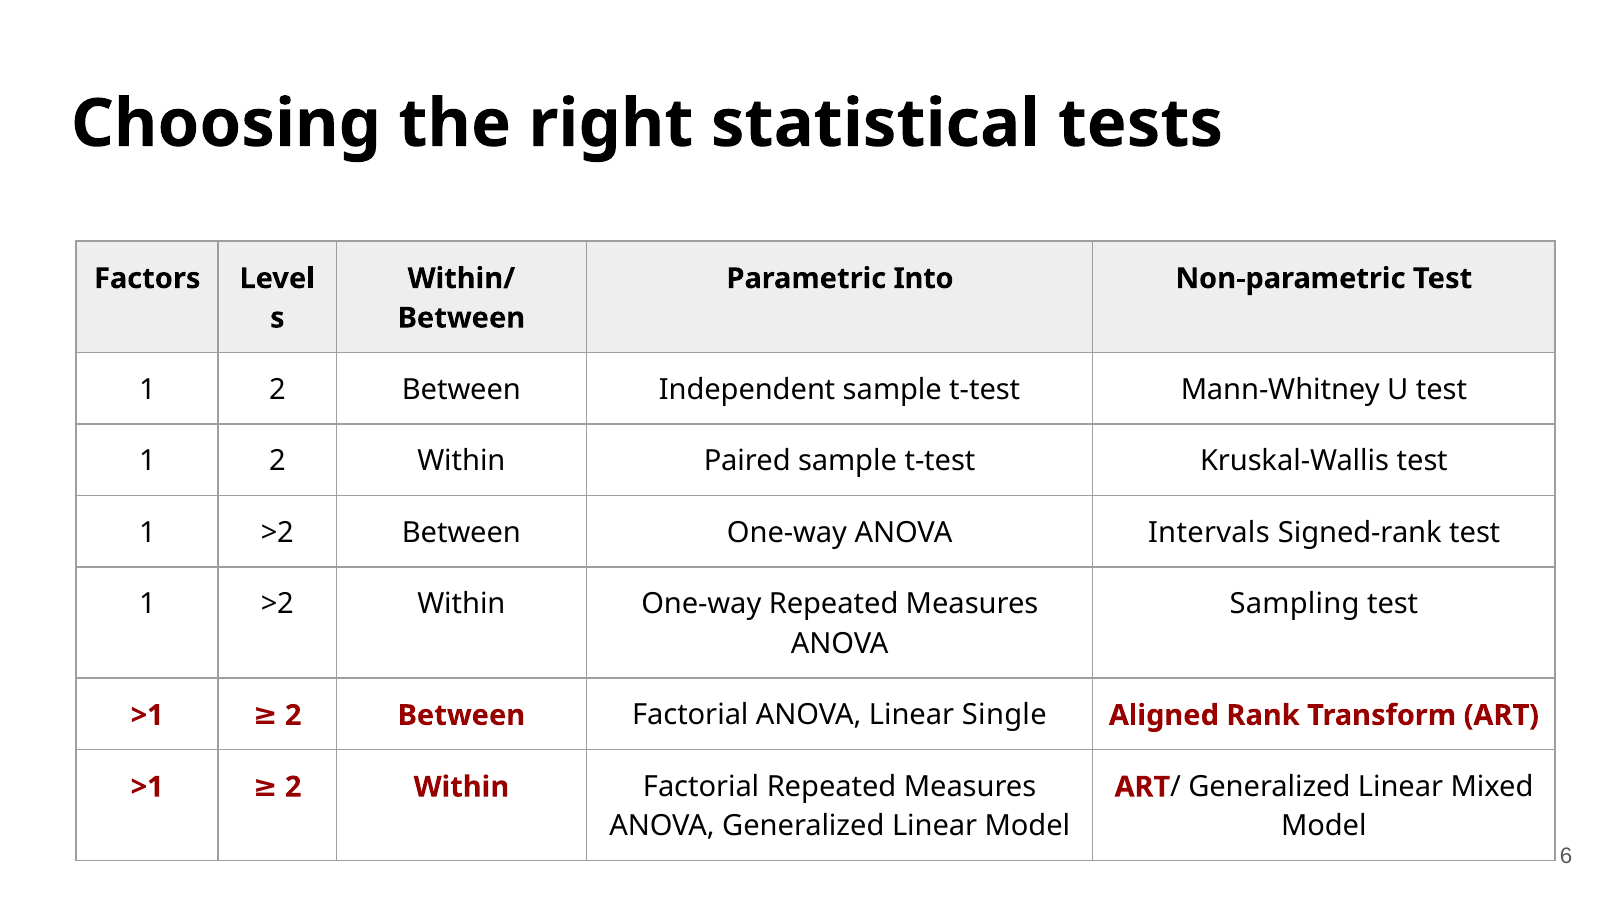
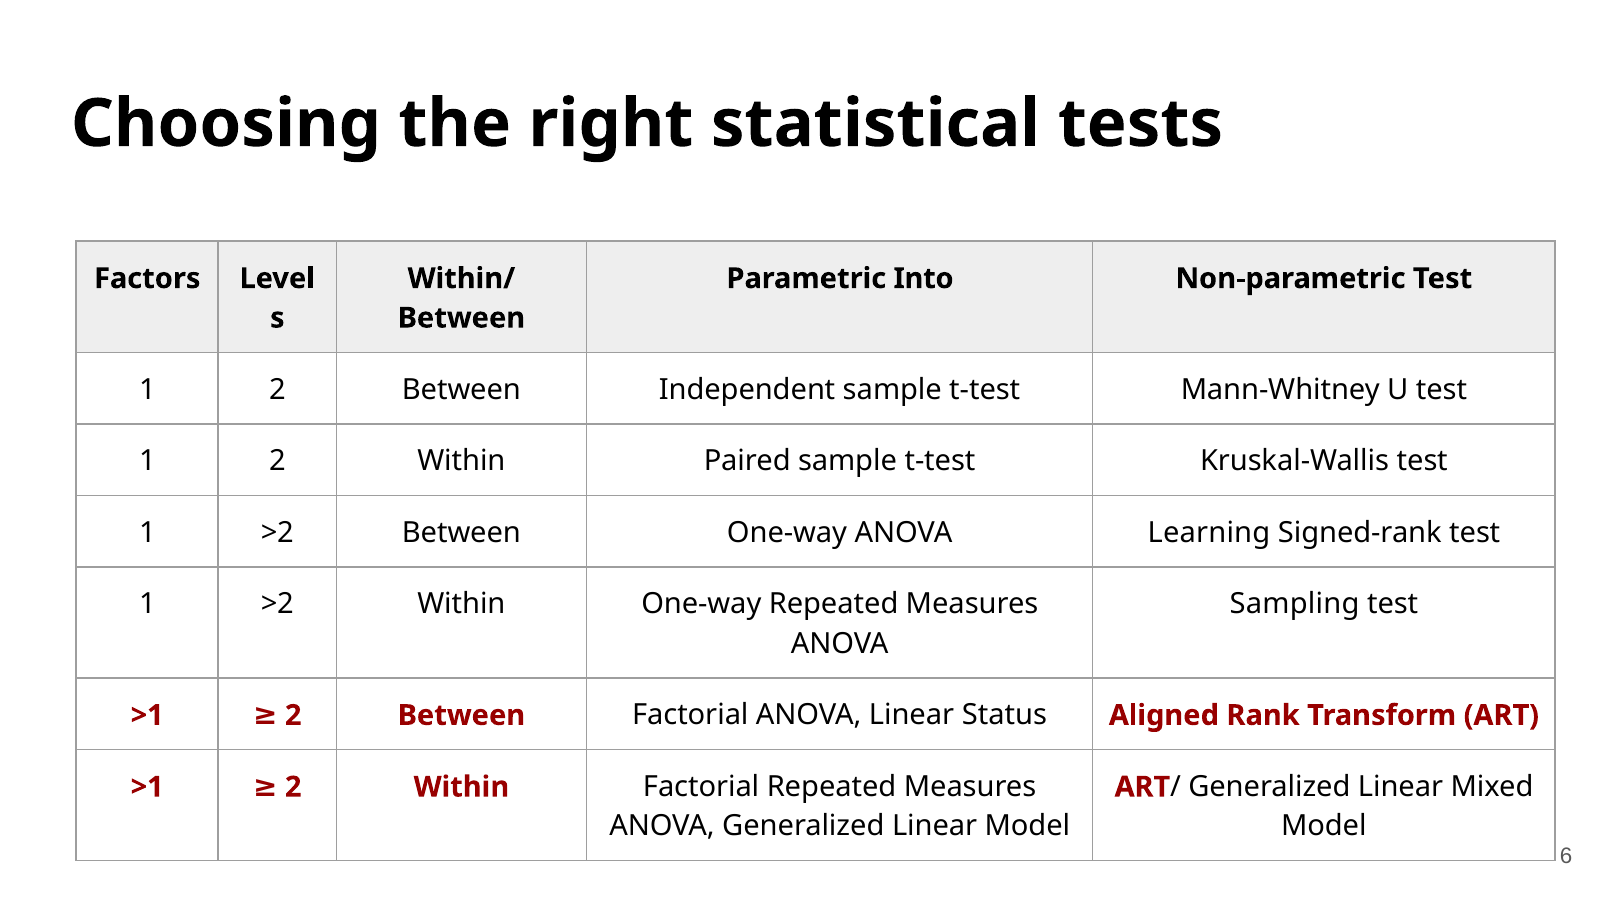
Intervals: Intervals -> Learning (1209, 533)
Single: Single -> Status (1004, 715)
